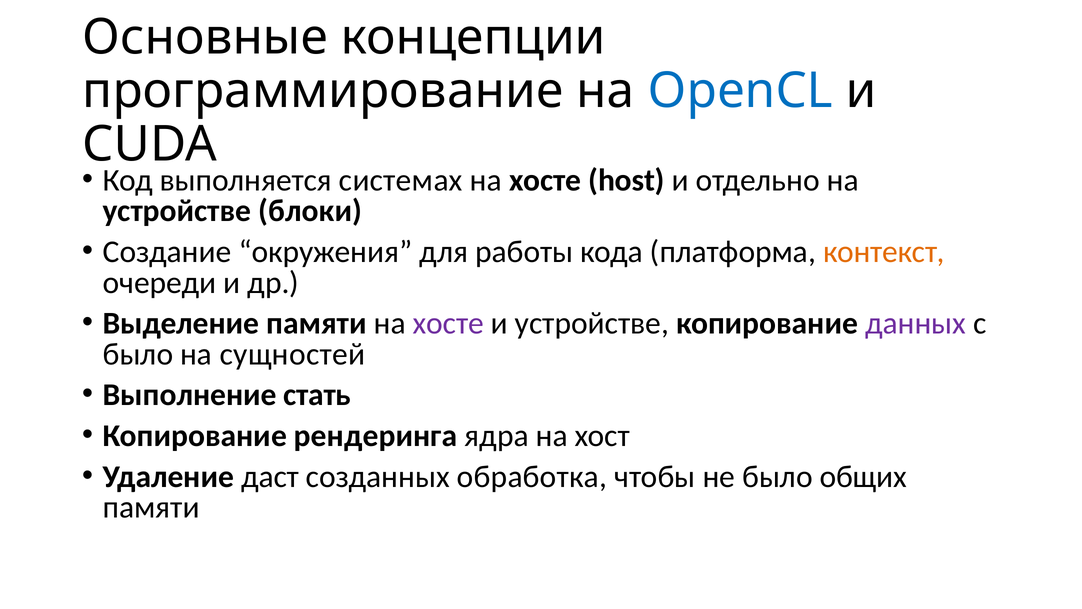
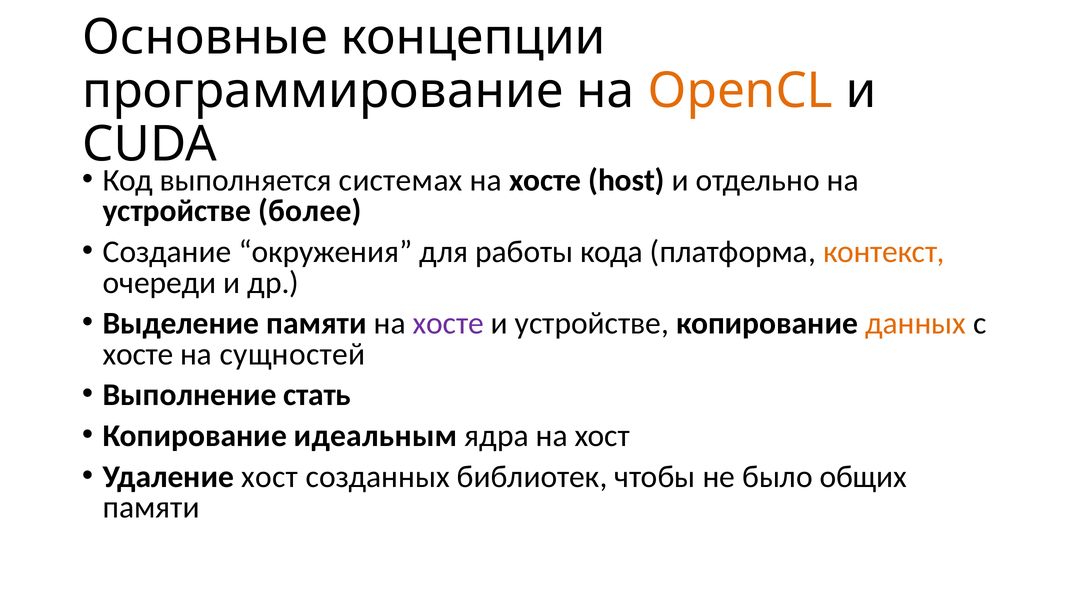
OpenCL colour: blue -> orange (740, 91)
блоки: блоки -> более (310, 211)
данных colour: purple -> orange (916, 323)
было: было -> хосте (138, 354)
рендеринга: рендеринга -> идеальным (376, 436)
Удаление даст: даст -> хост (270, 476)
обработка: обработка -> библиотек (532, 476)
